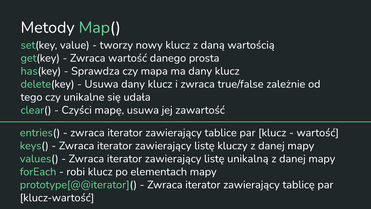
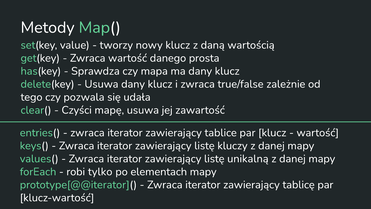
unikalne: unikalne -> pozwala (84, 97)
robi klucz: klucz -> tylko (100, 171)
